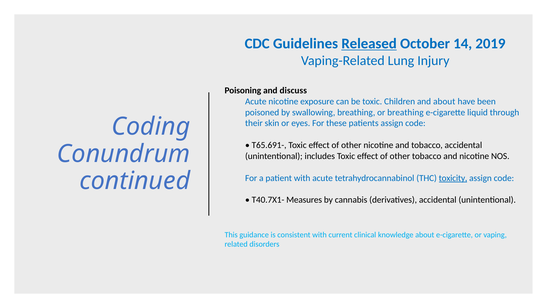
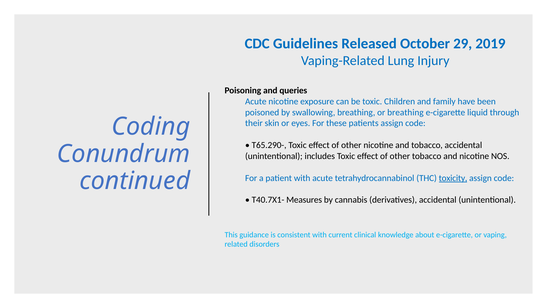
Released underline: present -> none (369, 44)
14: 14 -> 29 (463, 44)
discuss: discuss -> queries (293, 90)
and about: about -> family (444, 101)
T65.691-: T65.691- -> T65.290- (269, 145)
